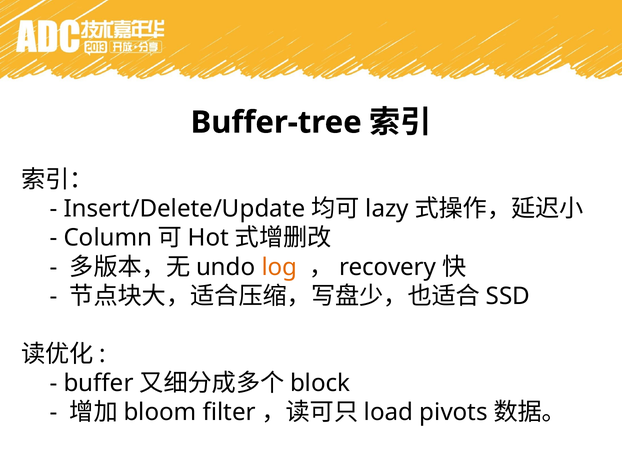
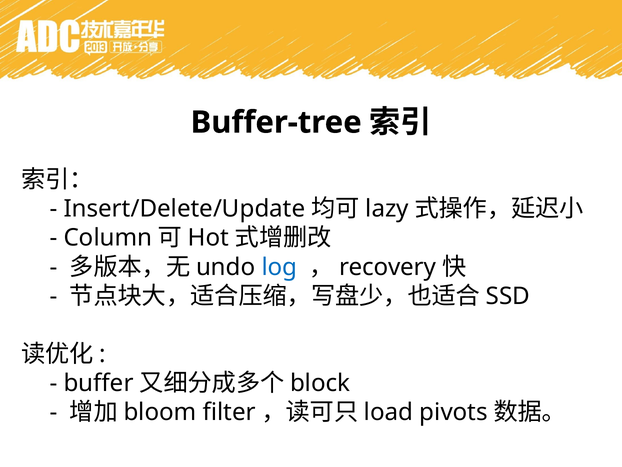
log colour: orange -> blue (279, 267)
